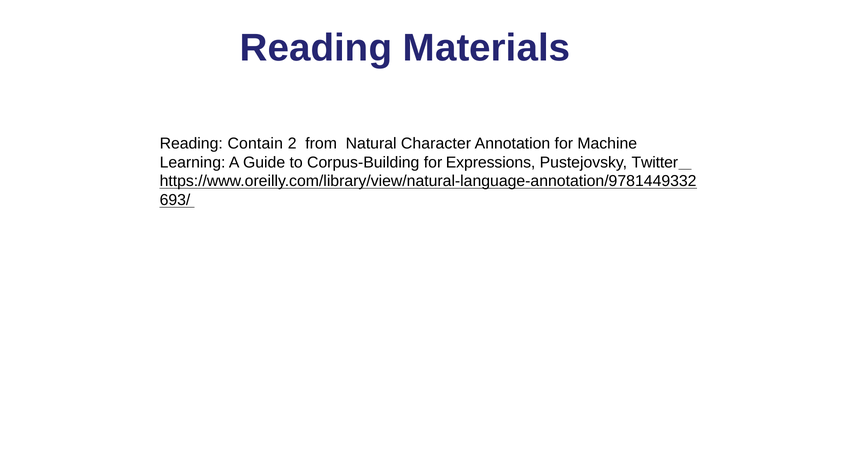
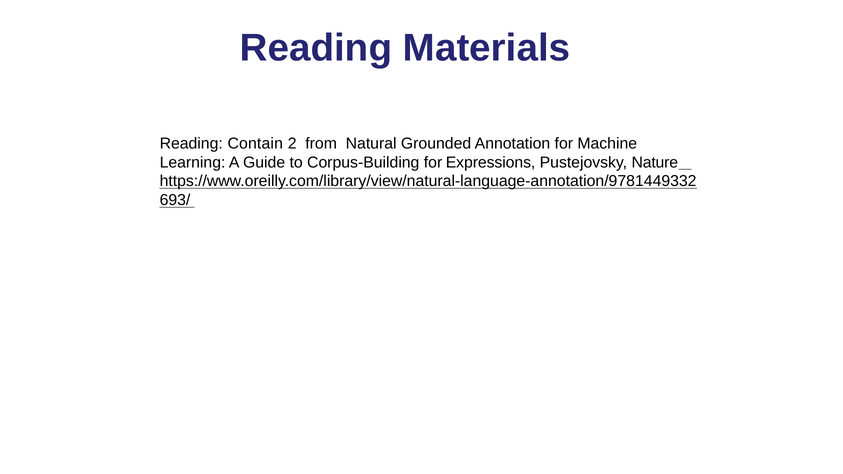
Character: Character -> Grounded (436, 143)
Twitter: Twitter -> Nature (655, 162)
